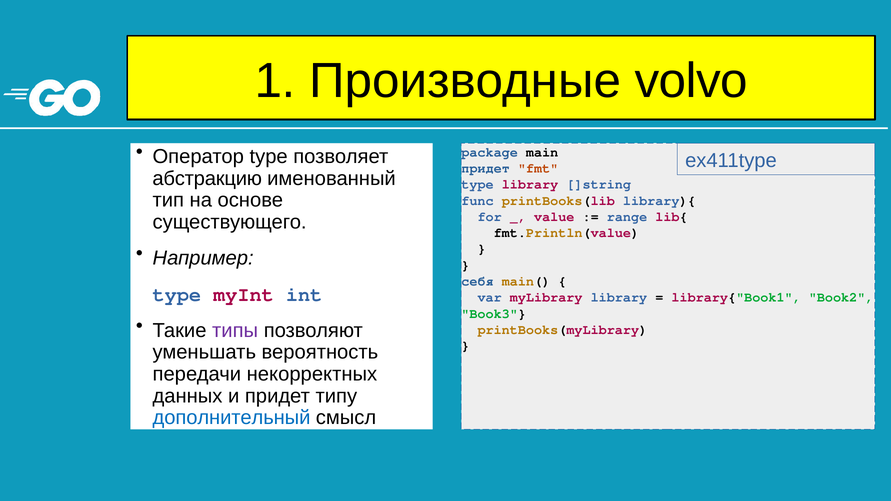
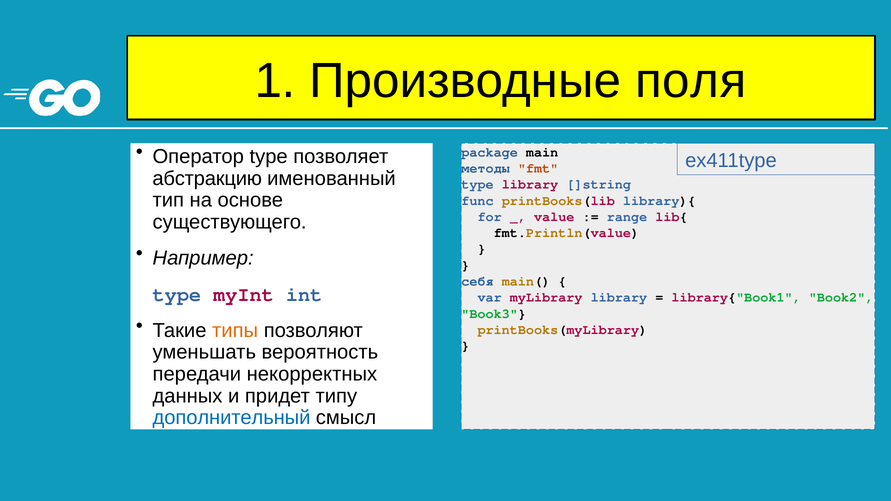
volvo: volvo -> поля (691, 81)
придет: придет -> методы (486, 168)
типы colour: purple -> orange (235, 331)
